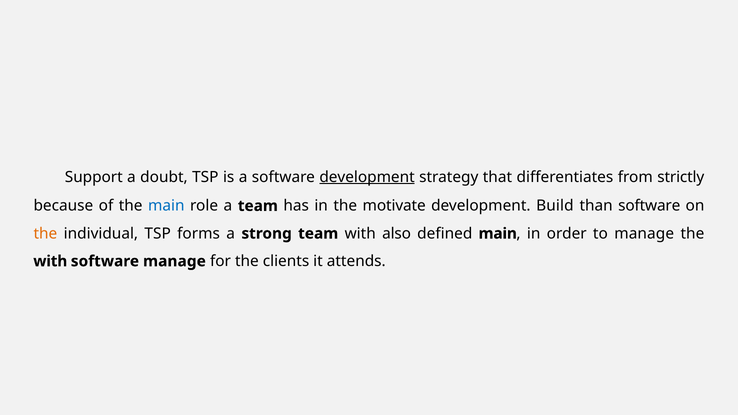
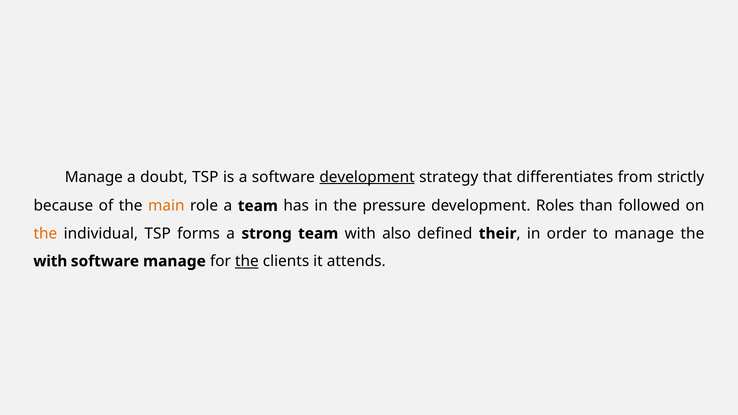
Support: Support -> Manage (94, 177)
main colour: blue -> orange (166, 206)
motivate: motivate -> pressure (394, 206)
Build: Build -> Roles (555, 206)
than software: software -> followed (649, 206)
defined main: main -> their (498, 234)
the underline: none -> present (247, 261)
